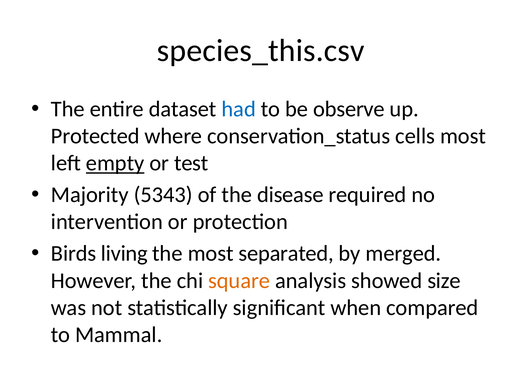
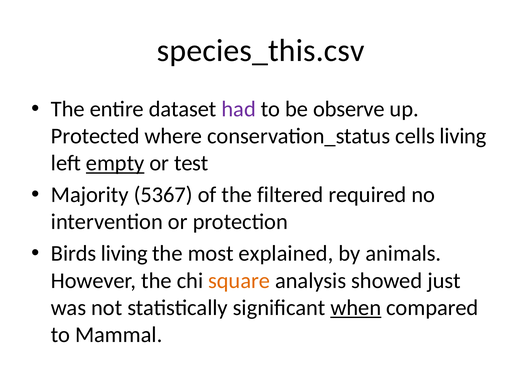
had colour: blue -> purple (239, 109)
cells most: most -> living (463, 136)
5343: 5343 -> 5367 (163, 195)
disease: disease -> filtered (290, 195)
separated: separated -> explained (286, 253)
merged: merged -> animals (403, 253)
size: size -> just (444, 280)
when underline: none -> present (356, 307)
